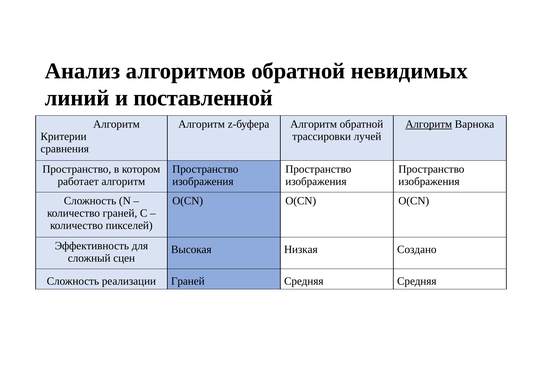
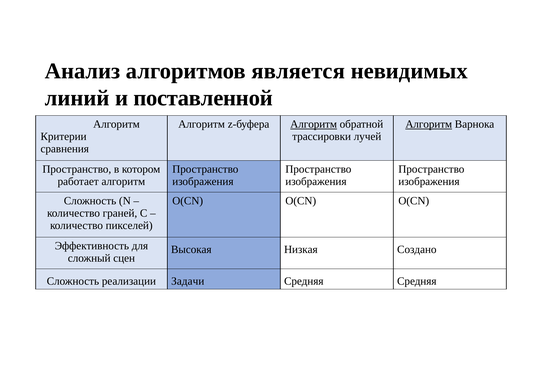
алгоритмов обратной: обратной -> является (298, 71)
Алгоритм underline: none -> present (314, 124)
реализации Граней: Граней -> Задачи (188, 281)
